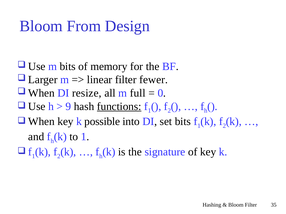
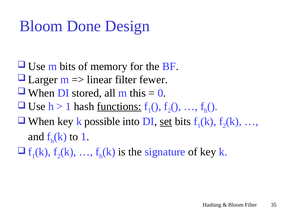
From: From -> Done (84, 26)
resize: resize -> stored (87, 93)
full: full -> this (138, 93)
9: 9 -> 1 (68, 107)
set underline: none -> present (166, 122)
